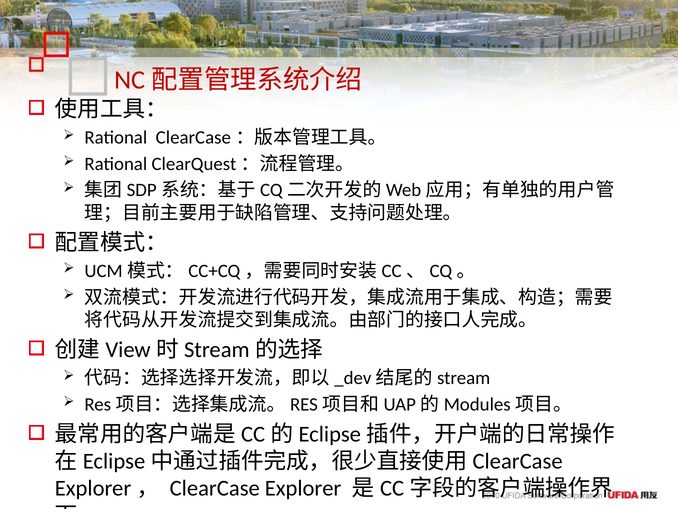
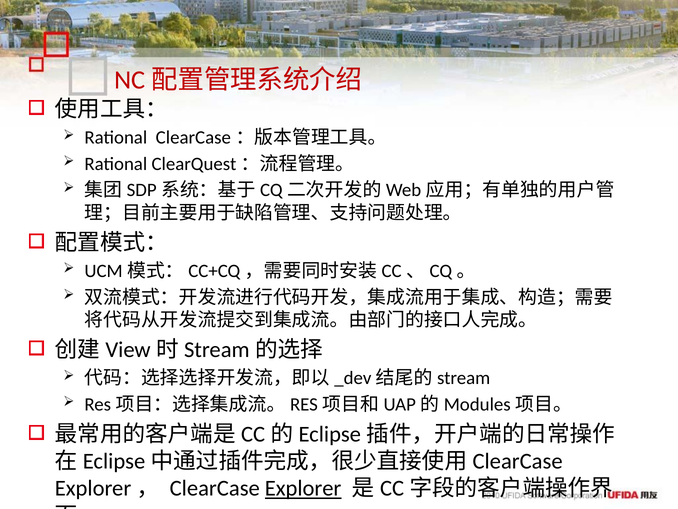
Explorer underline: none -> present (303, 488)
